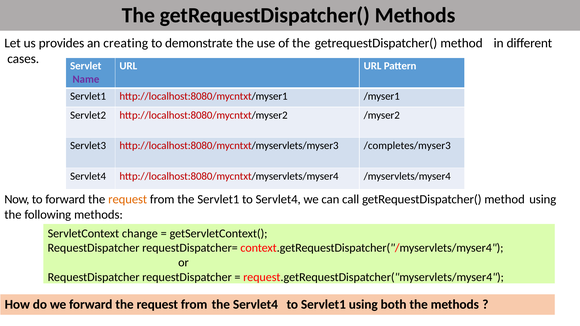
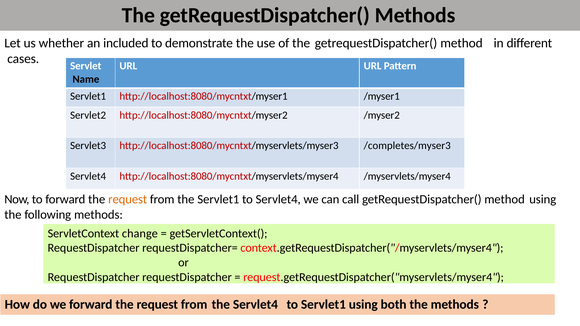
provides: provides -> whether (61, 43)
creating: creating -> included (126, 43)
Name colour: purple -> black (86, 79)
